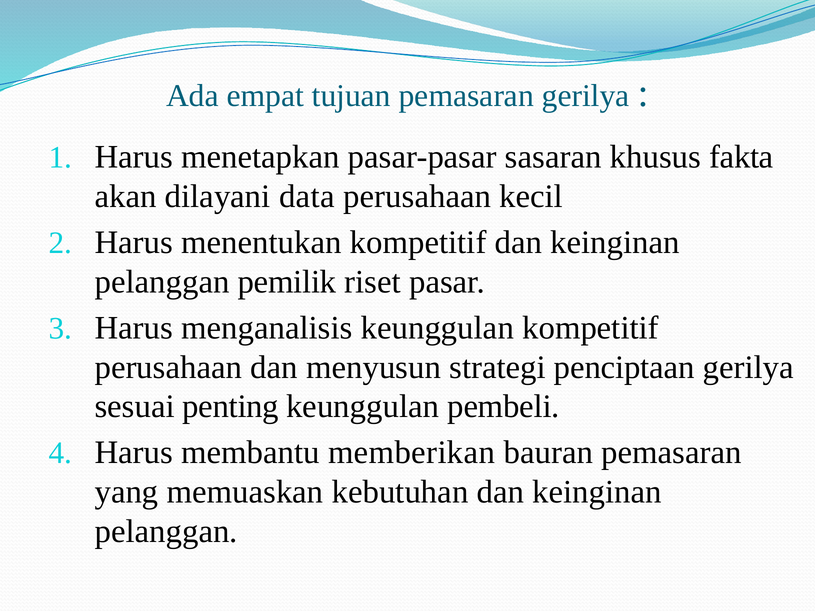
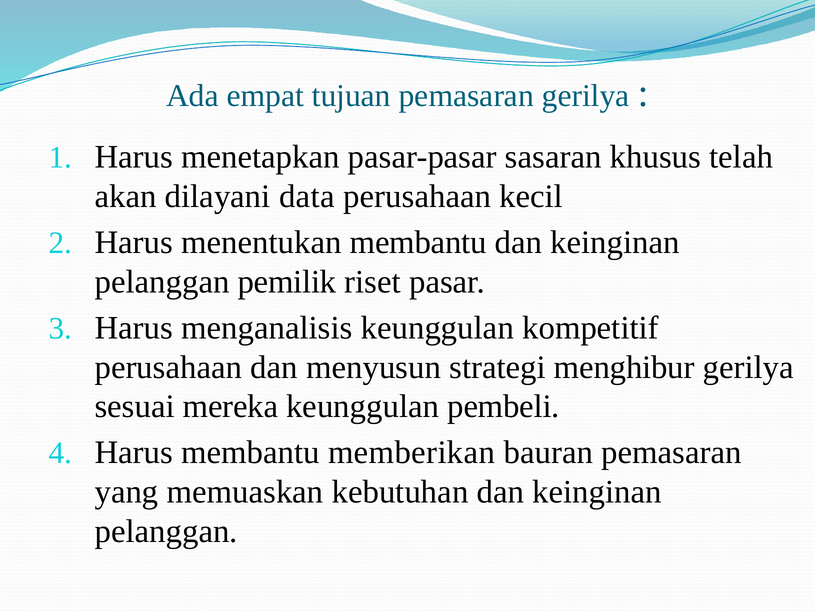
fakta: fakta -> telah (741, 157)
menentukan kompetitif: kompetitif -> membantu (418, 242)
penciptaan: penciptaan -> menghibur (624, 367)
penting: penting -> mereka (231, 407)
